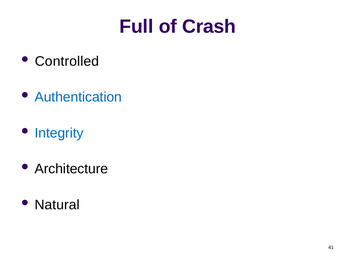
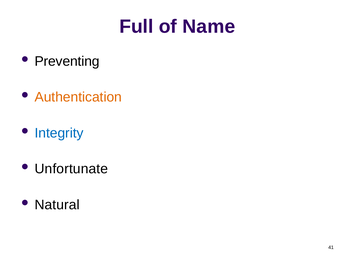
Crash: Crash -> Name (209, 26)
Controlled: Controlled -> Preventing (67, 61)
Authentication colour: blue -> orange (78, 97)
Architecture: Architecture -> Unfortunate (71, 169)
